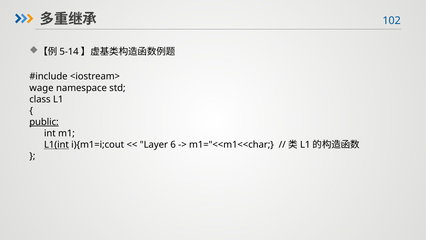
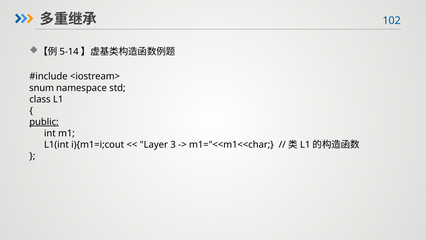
wage: wage -> snum (42, 88)
L1(int underline: present -> none (56, 145)
6: 6 -> 3 (173, 145)
